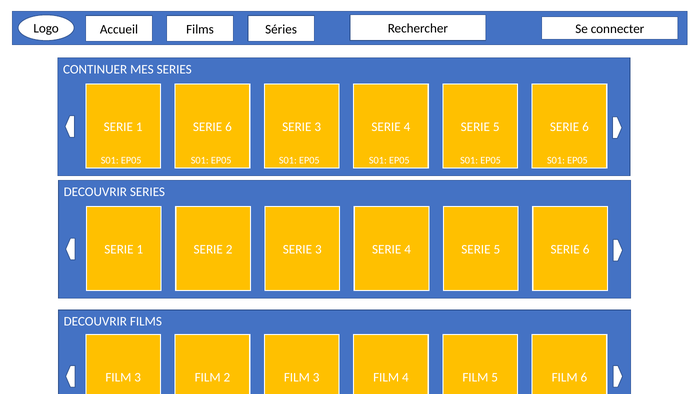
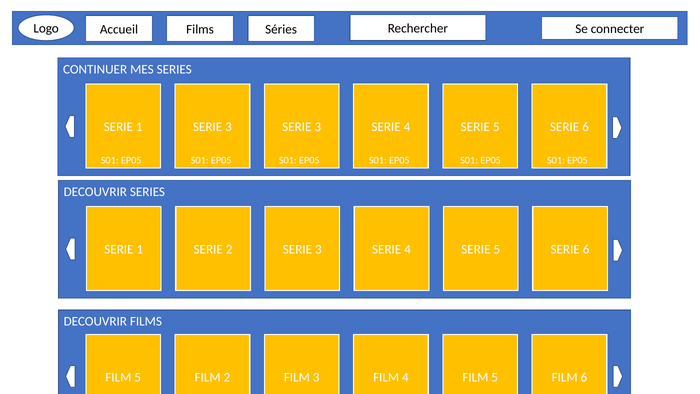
1 SERIE 6: 6 -> 3 (228, 127)
3: 3 -> 5 (138, 377)
